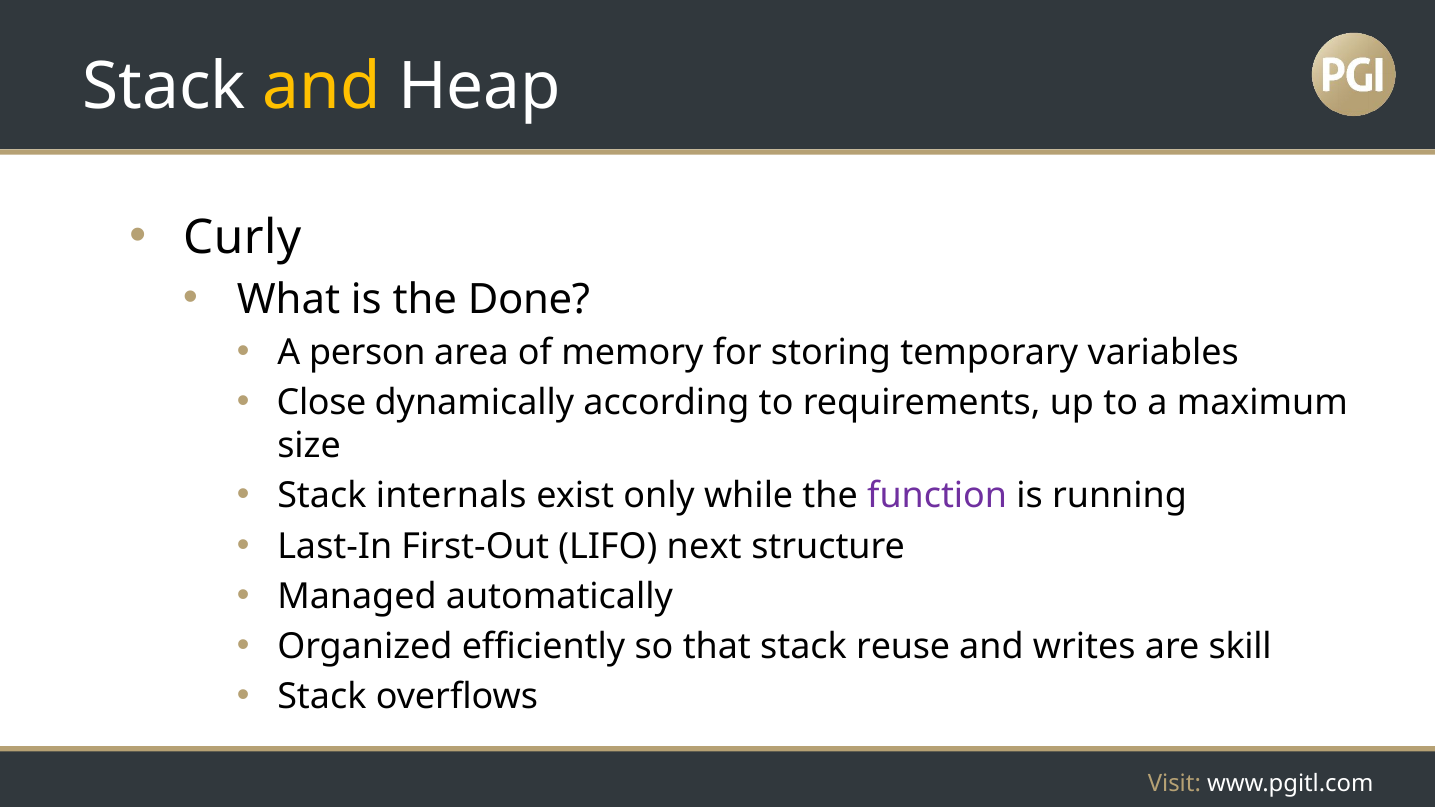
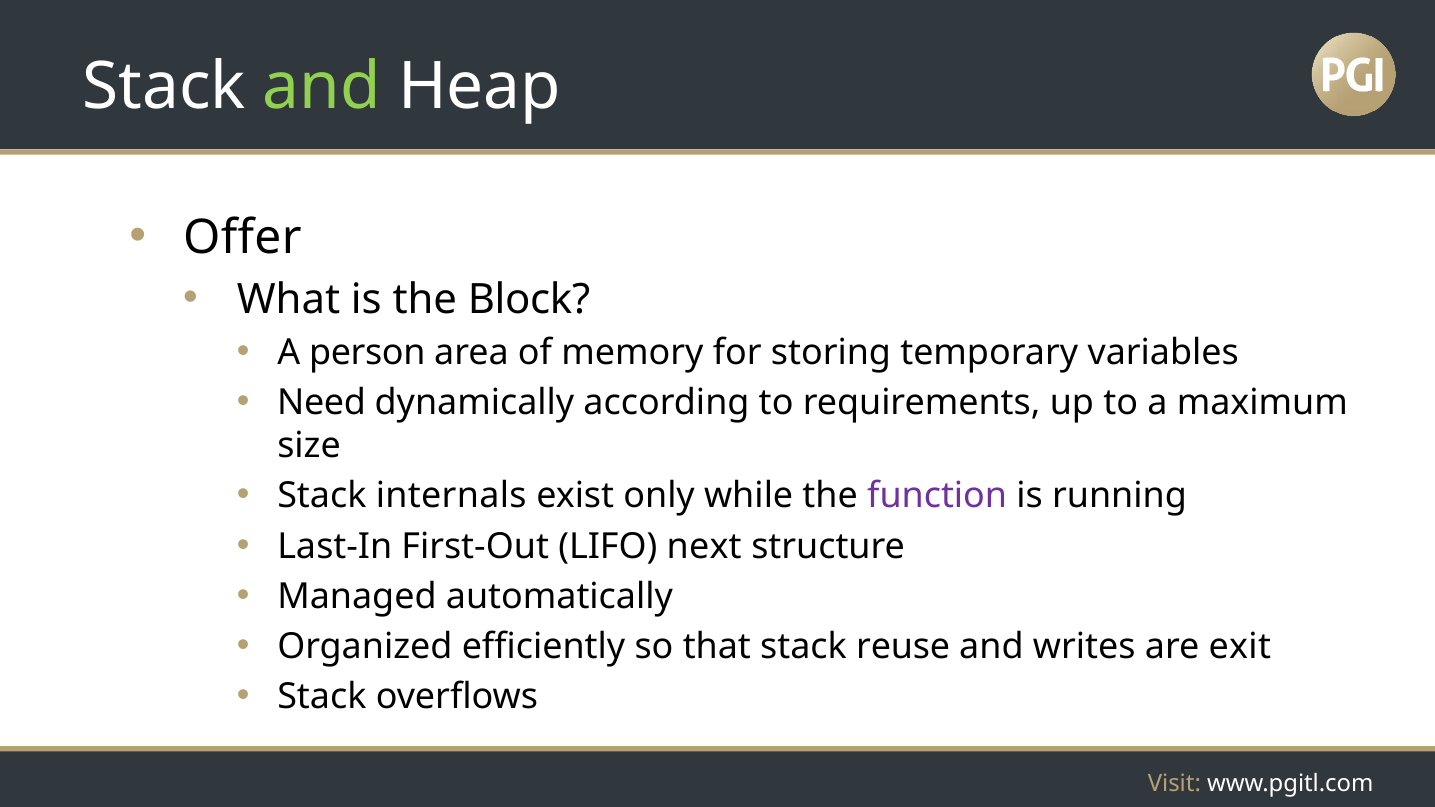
and colour: yellow -> light green (322, 87)
Curly: Curly -> Offer (242, 238)
Done: Done -> Block (529, 299)
Close: Close -> Need (322, 403)
skill: skill -> exit (1240, 647)
